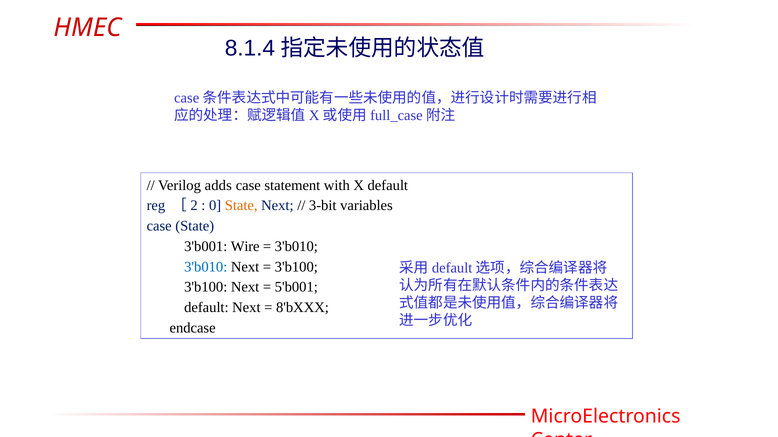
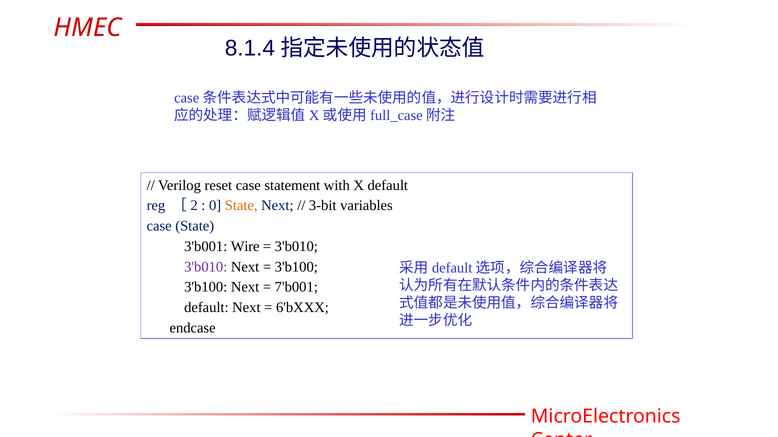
adds: adds -> reset (218, 185)
3'b010 colour: blue -> purple (206, 267)
5'b001: 5'b001 -> 7'b001 (296, 288)
8'bXXX: 8'bXXX -> 6'bXXX (302, 308)
